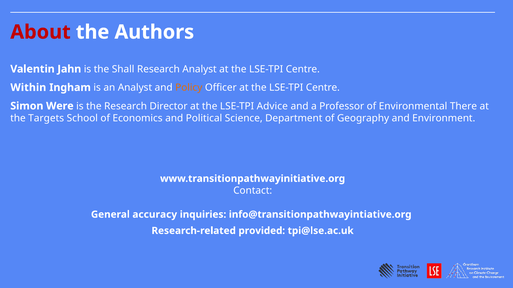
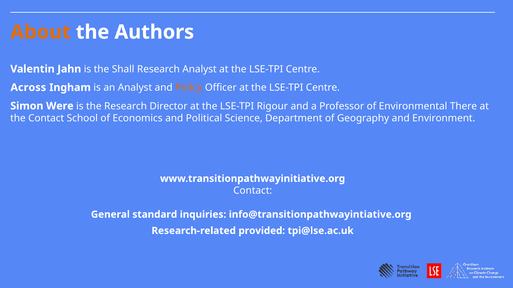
About colour: red -> orange (41, 32)
Within: Within -> Across (28, 88)
Advice: Advice -> Rigour (272, 106)
the Targets: Targets -> Contact (46, 119)
accuracy: accuracy -> standard (155, 215)
